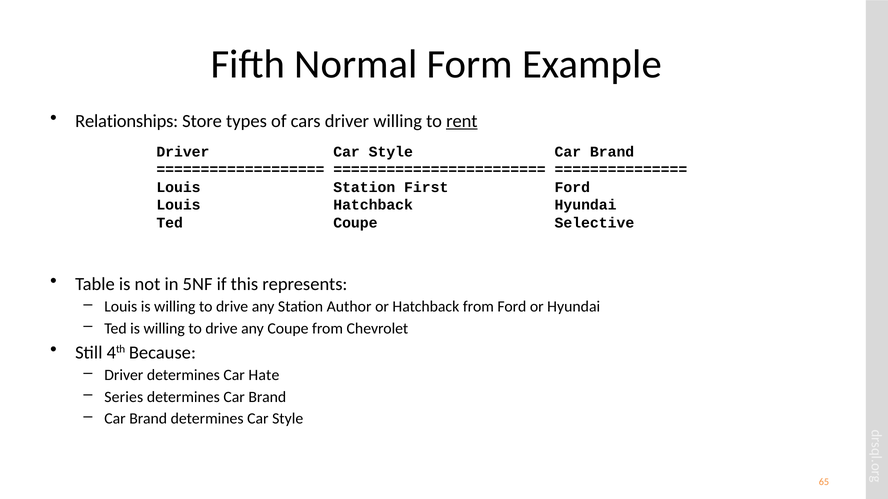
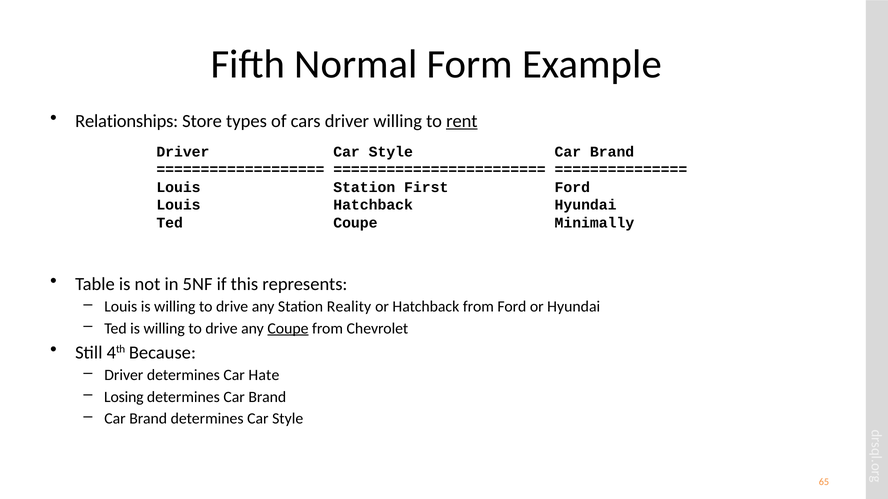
Selective: Selective -> Minimally (594, 223)
Author: Author -> Reality (349, 307)
Coupe underline: none -> present (288, 329)
Series: Series -> Losing (124, 397)
